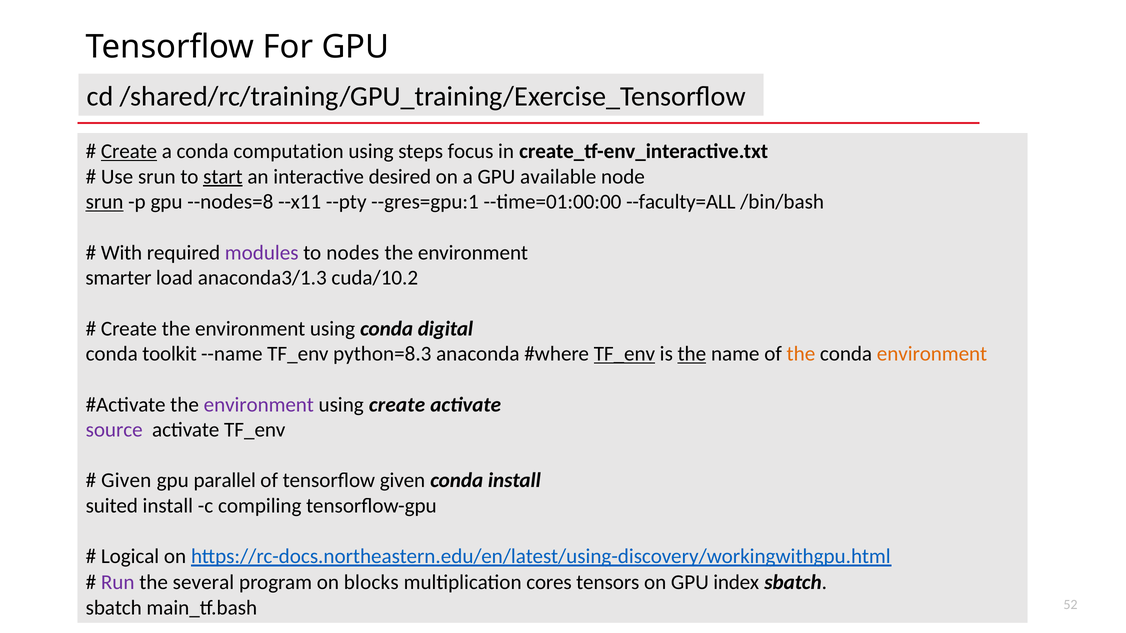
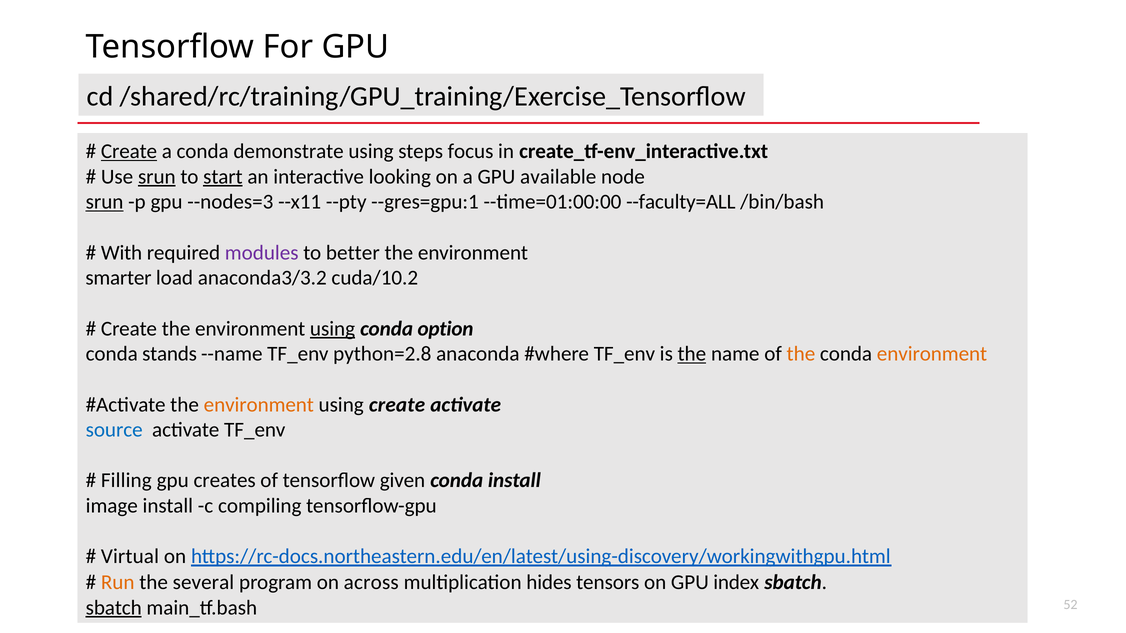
computation: computation -> demonstrate (289, 151)
srun underline: none -> present (157, 177)
desired: desired -> looking (400, 177)
--nodes=8: --nodes=8 -> --nodes=3 (230, 202)
nodes: nodes -> better (353, 253)
anaconda3/1.3: anaconda3/1.3 -> anaconda3/3.2 (262, 278)
using underline: none -> present (333, 329)
digital: digital -> option (445, 329)
toolkit: toolkit -> stands (170, 354)
python=8.3: python=8.3 -> python=2.8 (382, 354)
TF_env underline: present -> none (624, 354)
environment colour: purple -> orange (259, 405)
source colour: purple -> blue (114, 430)
Given: Given -> Filling (126, 481)
parallel: parallel -> creates (225, 481)
suited: suited -> image (112, 506)
Logical: Logical -> Virtual (130, 557)
Run colour: purple -> orange (118, 583)
blocks: blocks -> across (371, 583)
cores: cores -> hides (549, 583)
sbatch underline: none -> present (114, 608)
